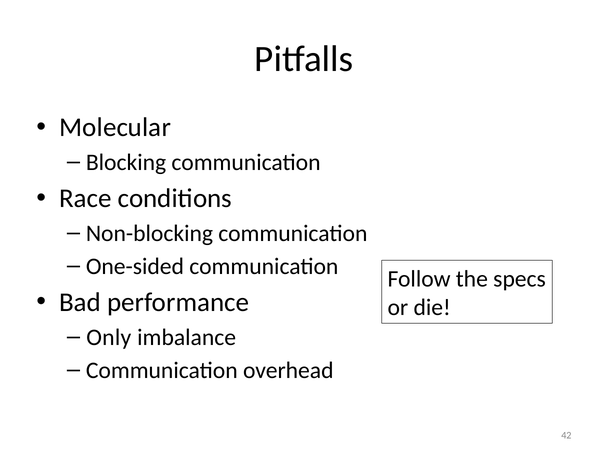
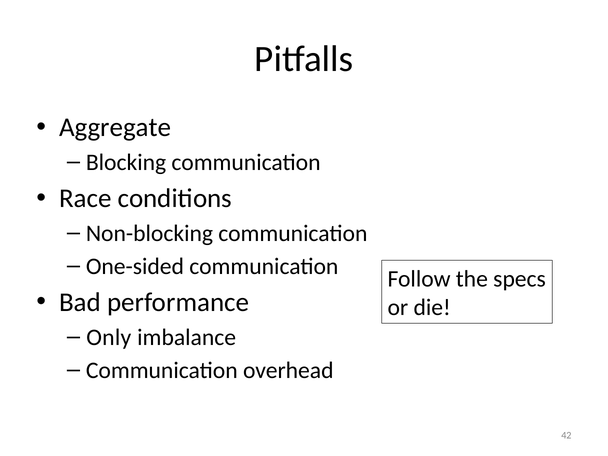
Molecular: Molecular -> Aggregate (115, 128)
